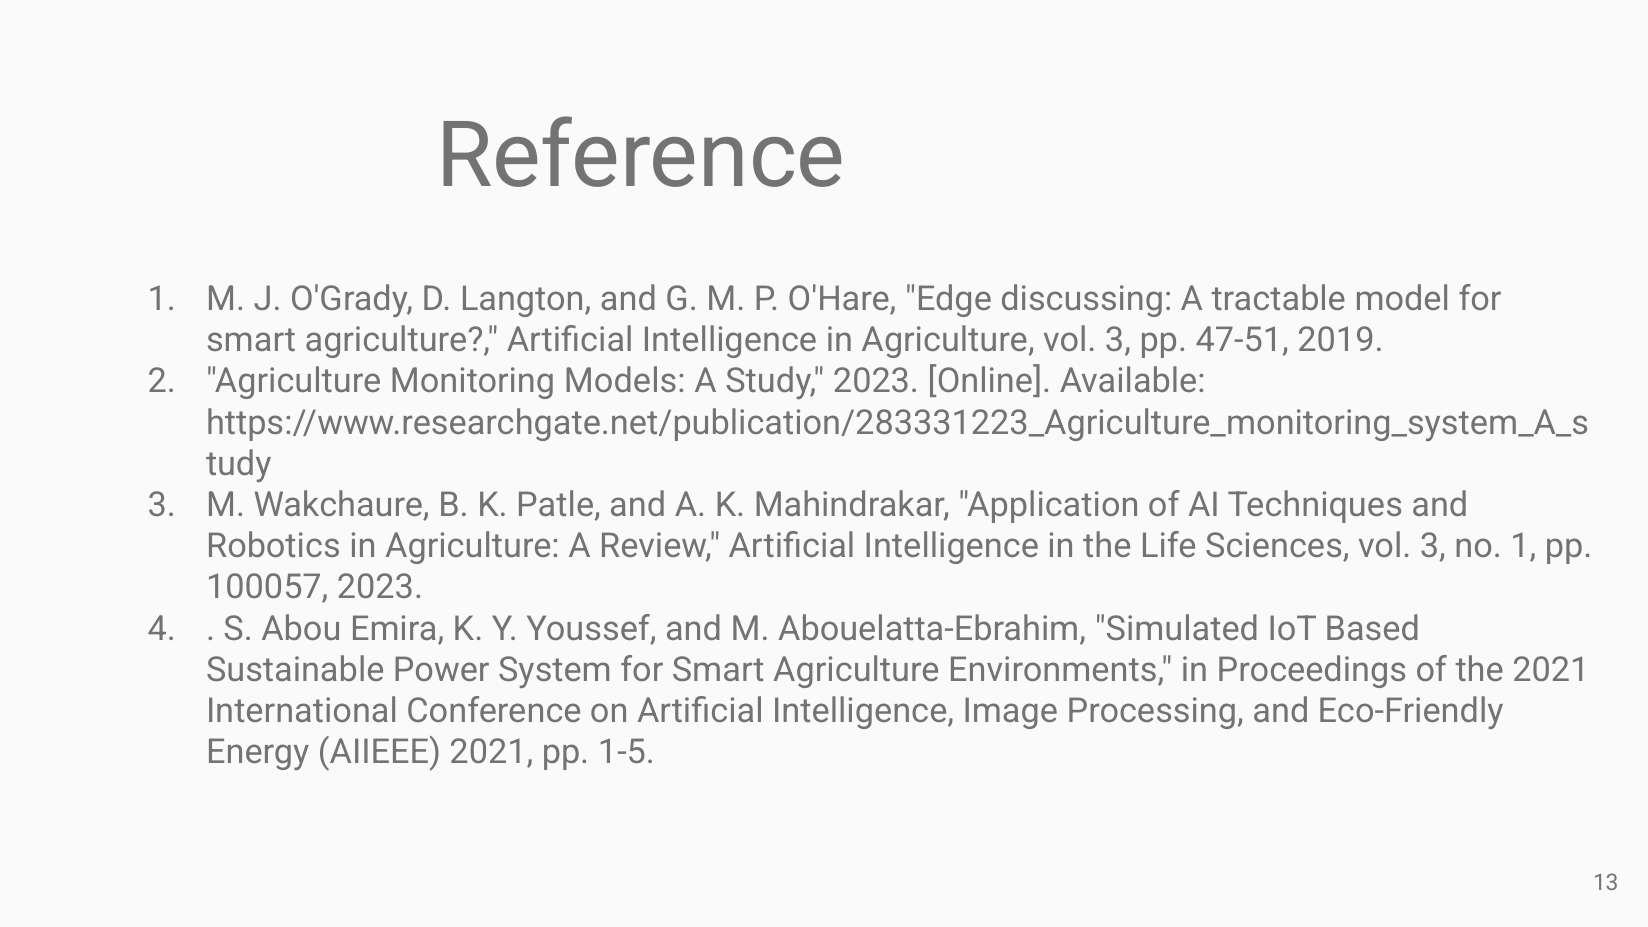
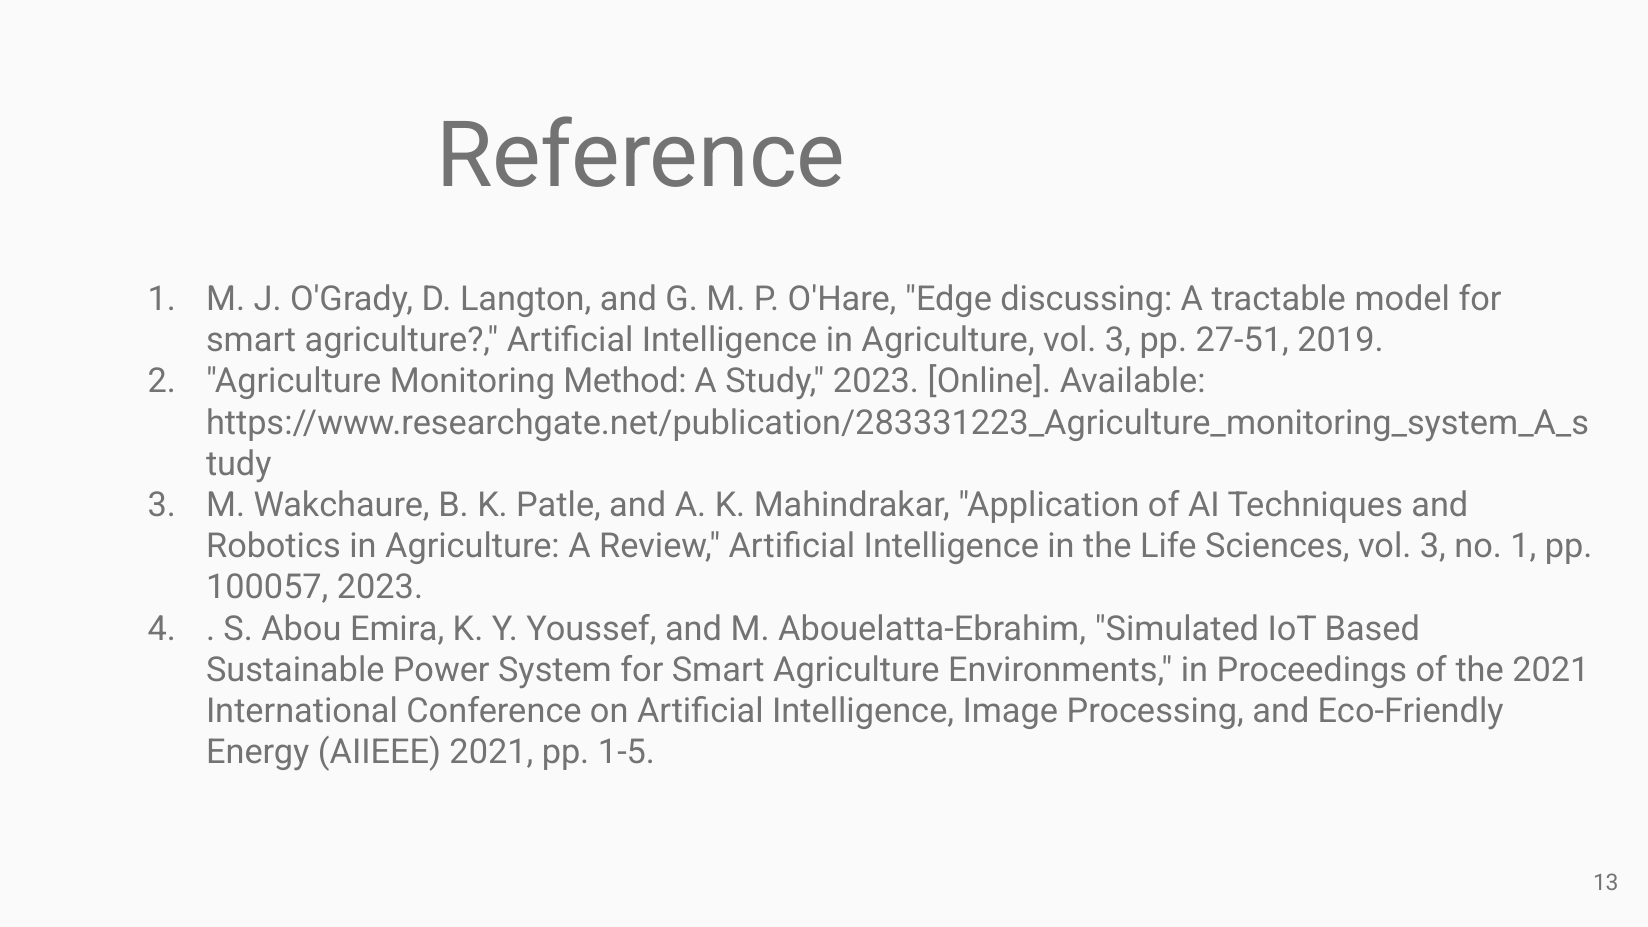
47-51: 47-51 -> 27-51 (1242, 340)
Models: Models -> Method (625, 382)
